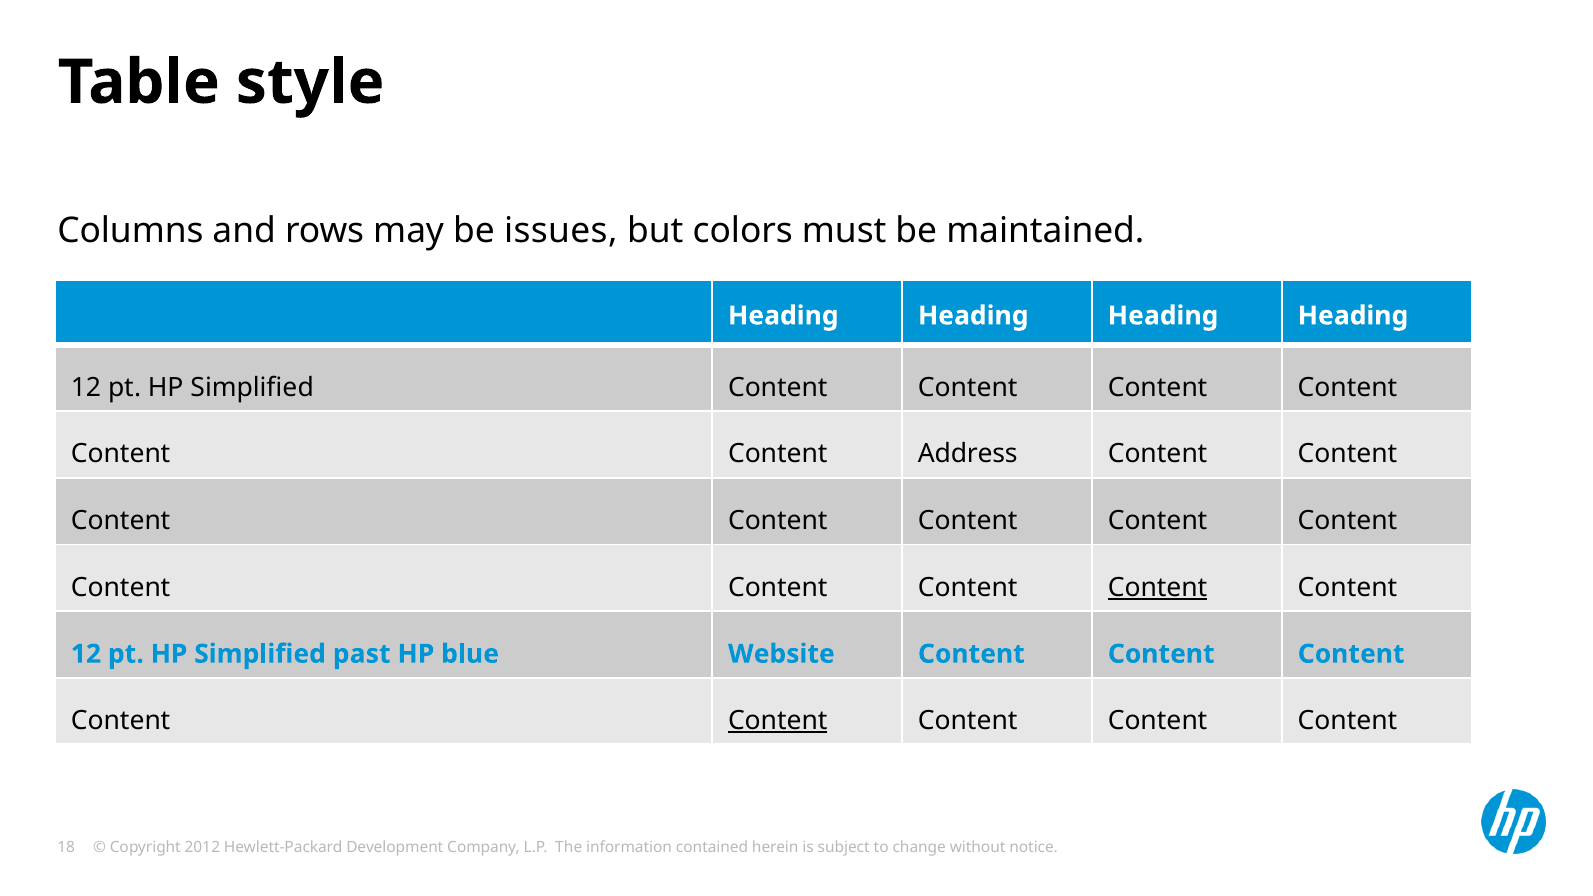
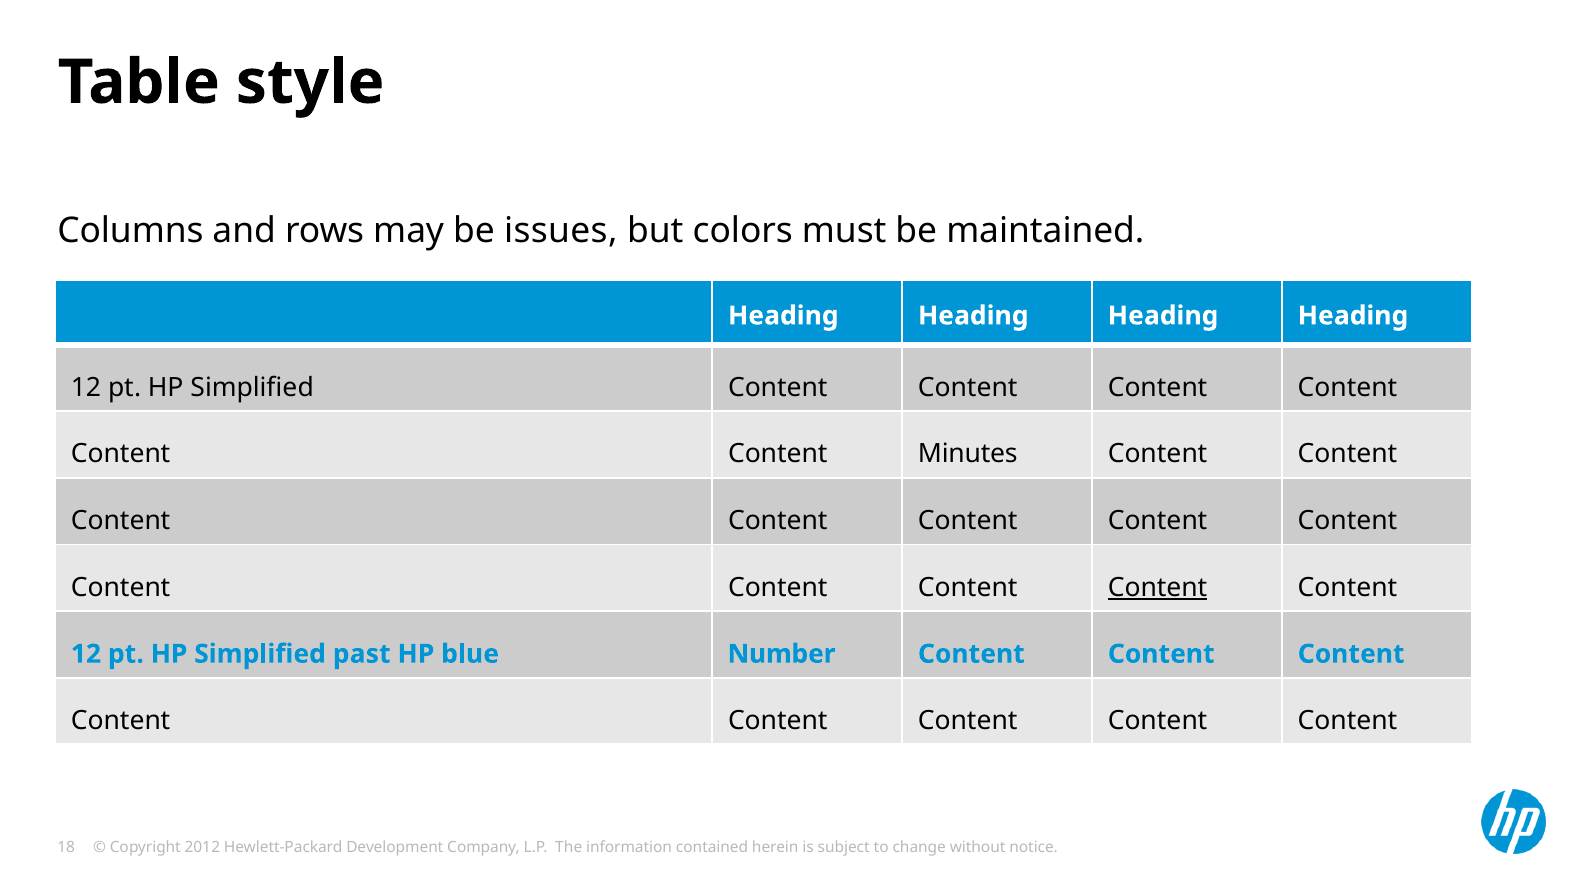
Address: Address -> Minutes (968, 454)
Website: Website -> Number (782, 654)
Content underline: present -> none (778, 721)
